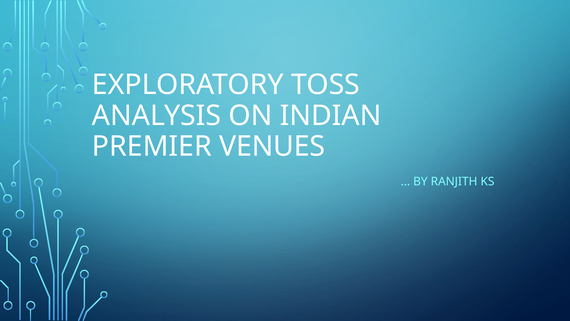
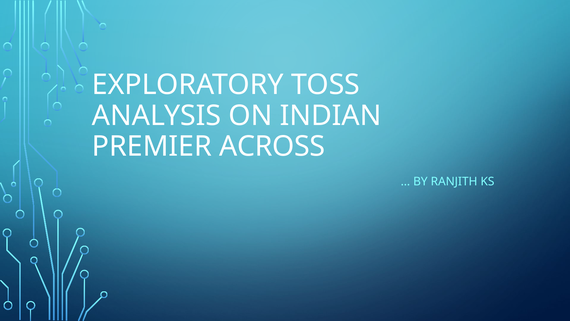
VENUES: VENUES -> ACROSS (272, 146)
